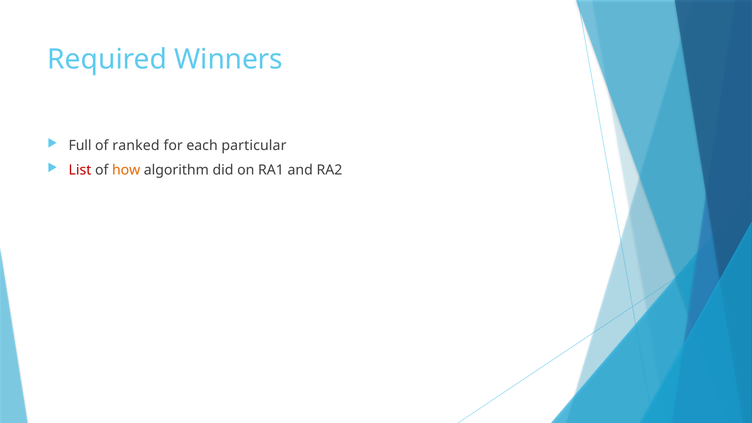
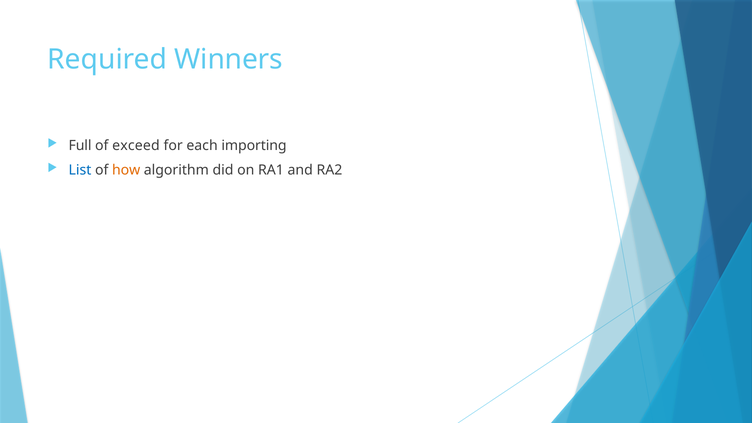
ranked: ranked -> exceed (136, 146)
particular: particular -> importing (254, 146)
List colour: red -> blue (80, 170)
